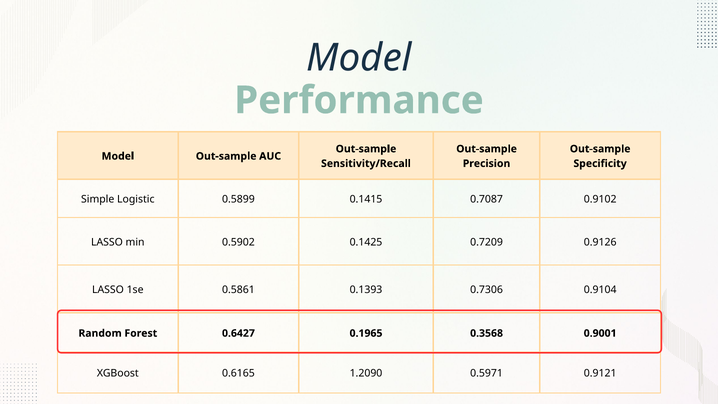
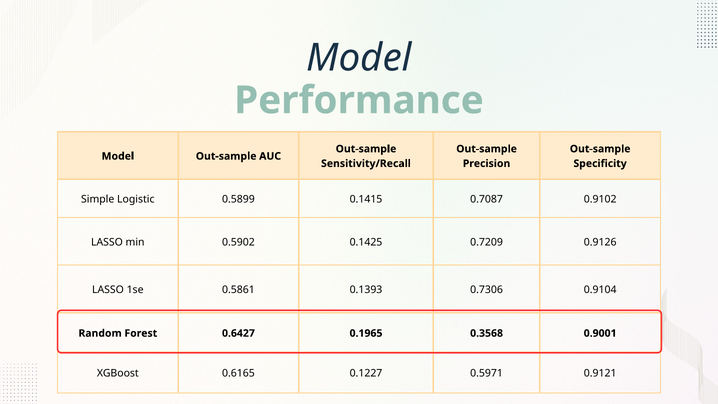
1.2090: 1.2090 -> 0.1227 (366, 373)
